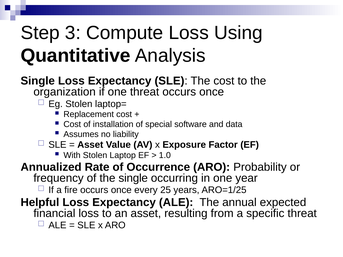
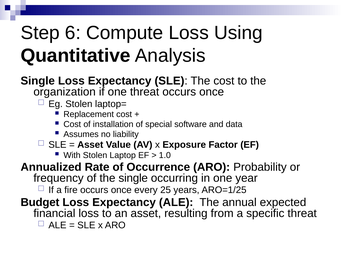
3: 3 -> 6 (73, 33)
Helpful: Helpful -> Budget (40, 202)
